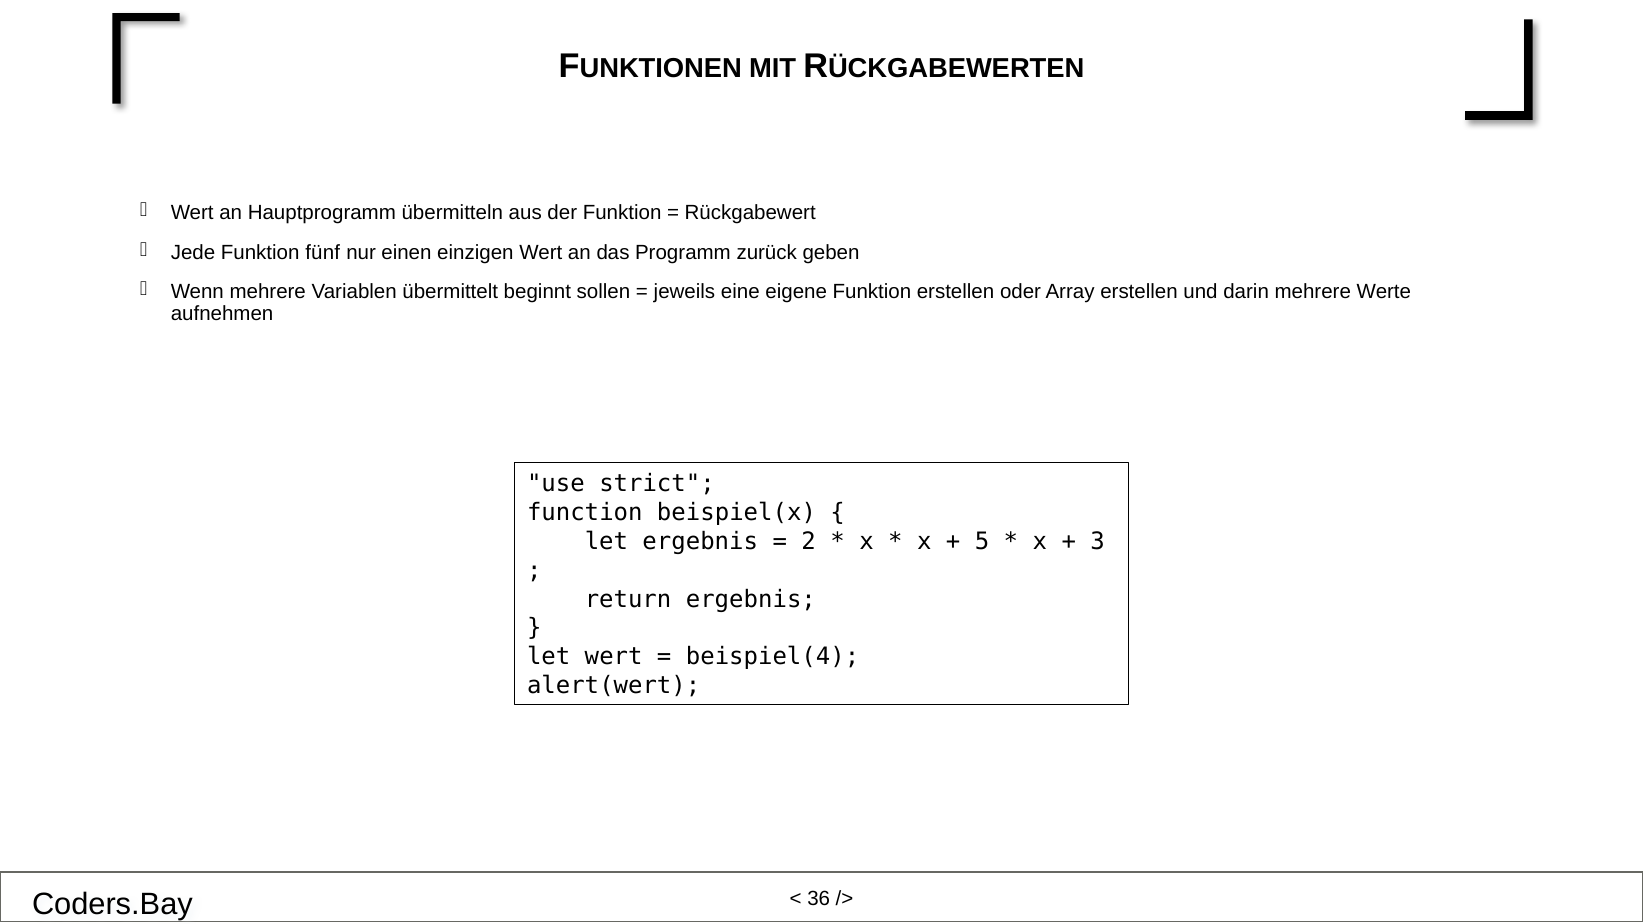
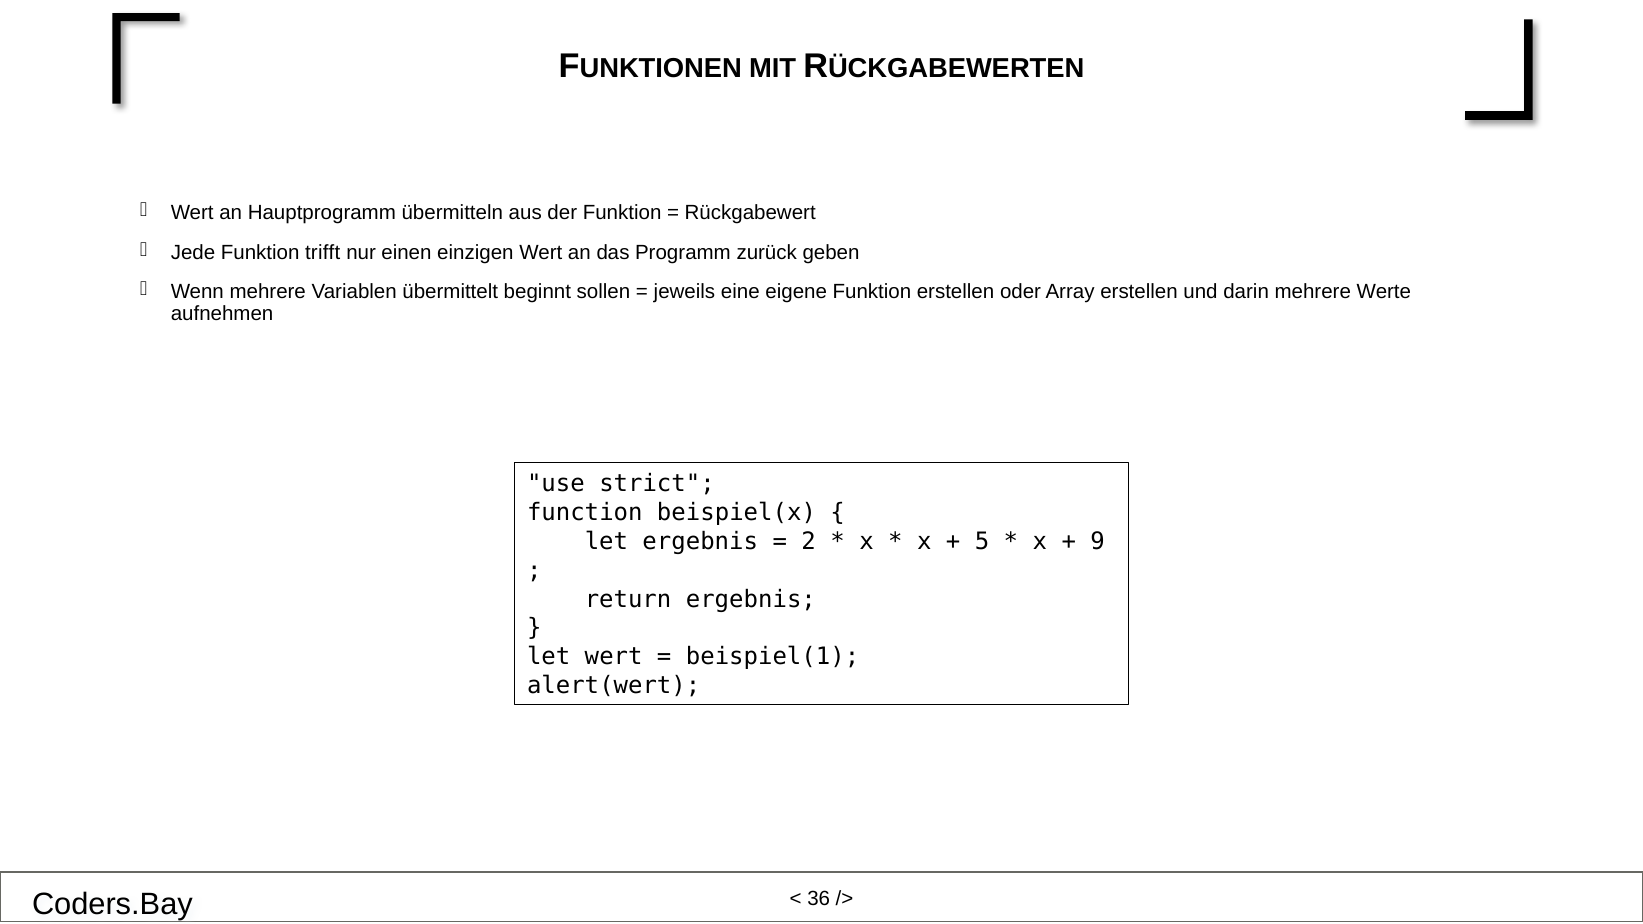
fünf: fünf -> trifft (323, 253)
3: 3 -> 9 (1098, 542)
beispiel(4: beispiel(4 -> beispiel(1 (773, 657)
